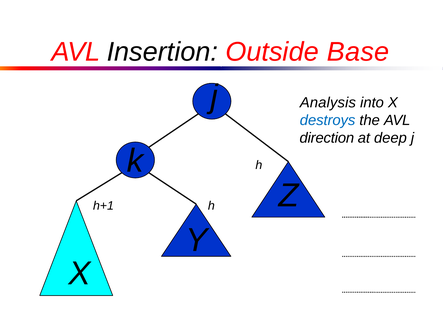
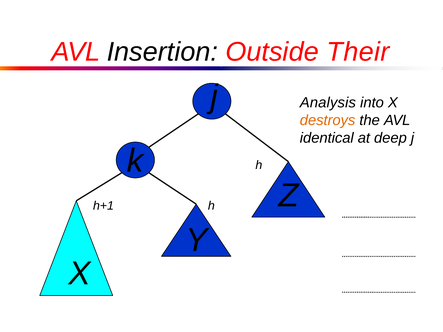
Base: Base -> Their (358, 52)
destroys colour: blue -> orange (328, 120)
direction: direction -> identical (327, 138)
